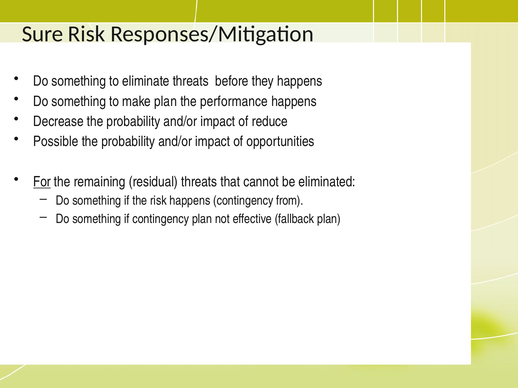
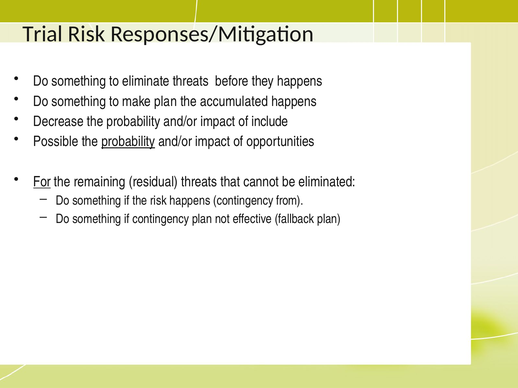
Sure: Sure -> Trial (43, 34)
performance: performance -> accumulated (234, 101)
reduce: reduce -> include (270, 122)
probability underline: none -> present (128, 142)
